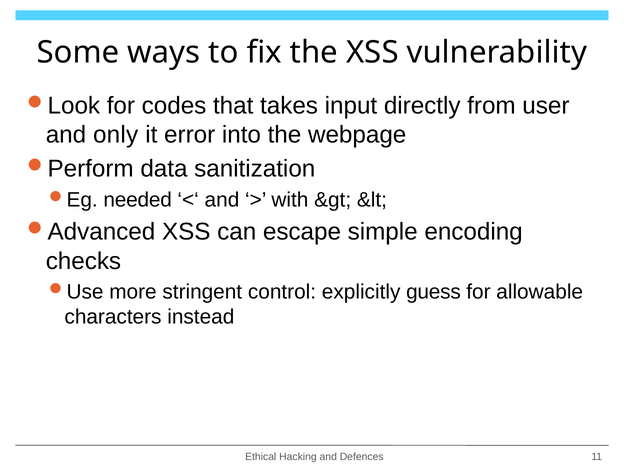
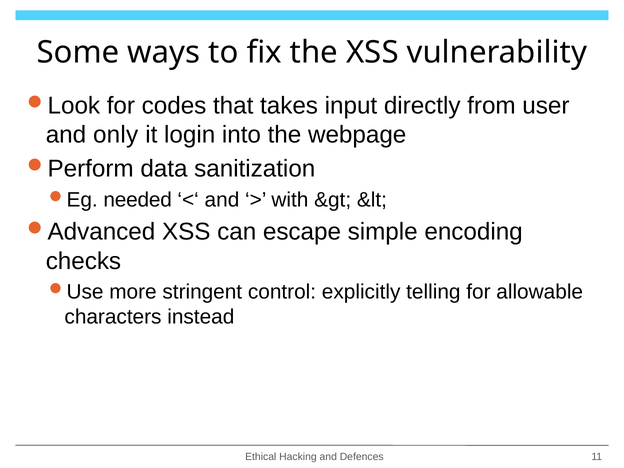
error: error -> login (190, 135)
guess: guess -> telling (433, 292)
